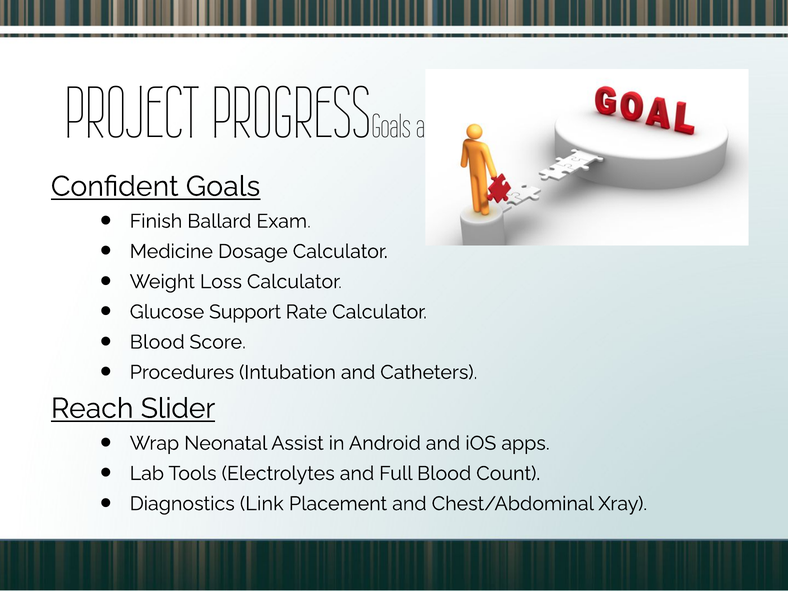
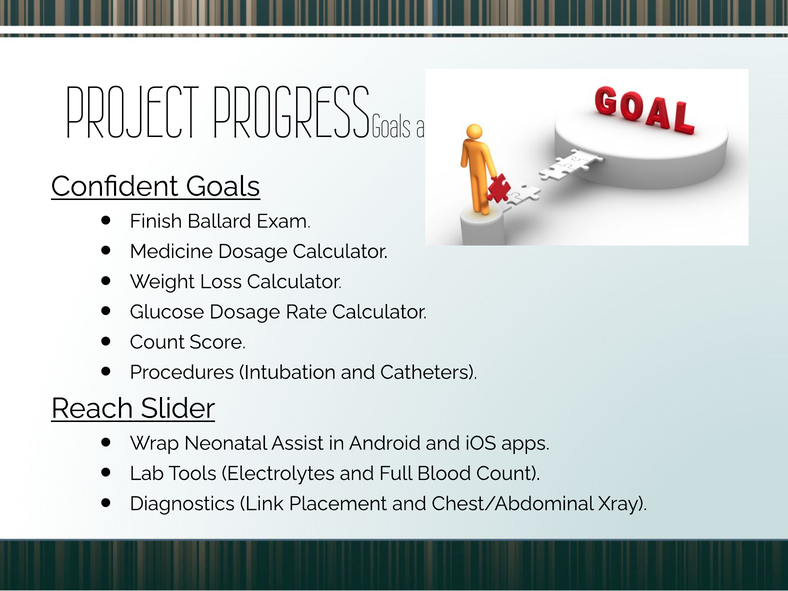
Glucose Support: Support -> Dosage (245, 312)
Blood: Blood -> Count (157, 342)
